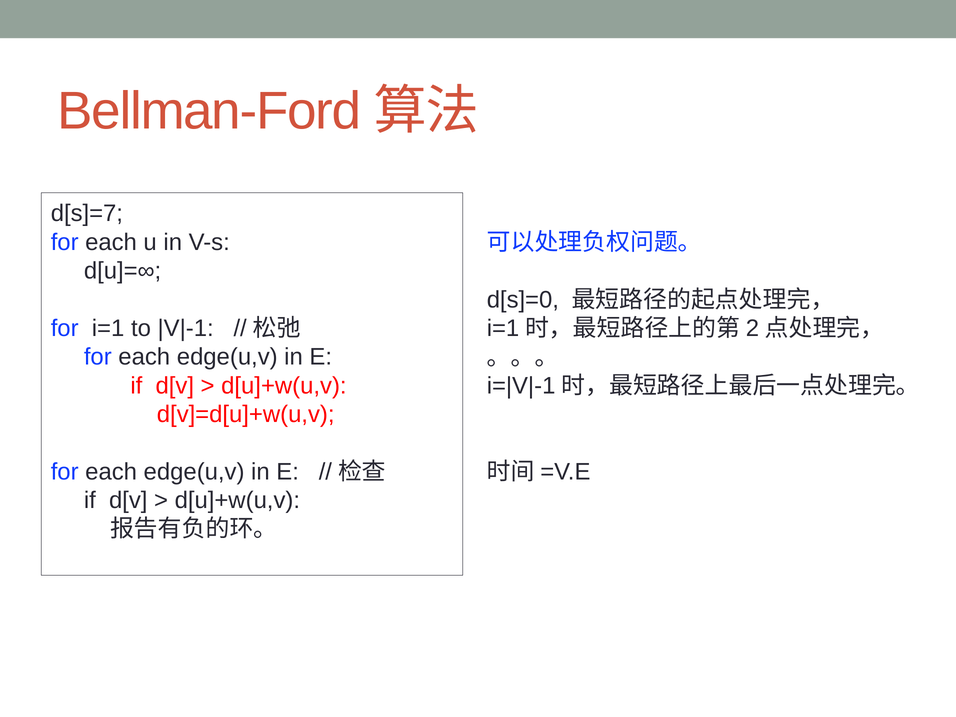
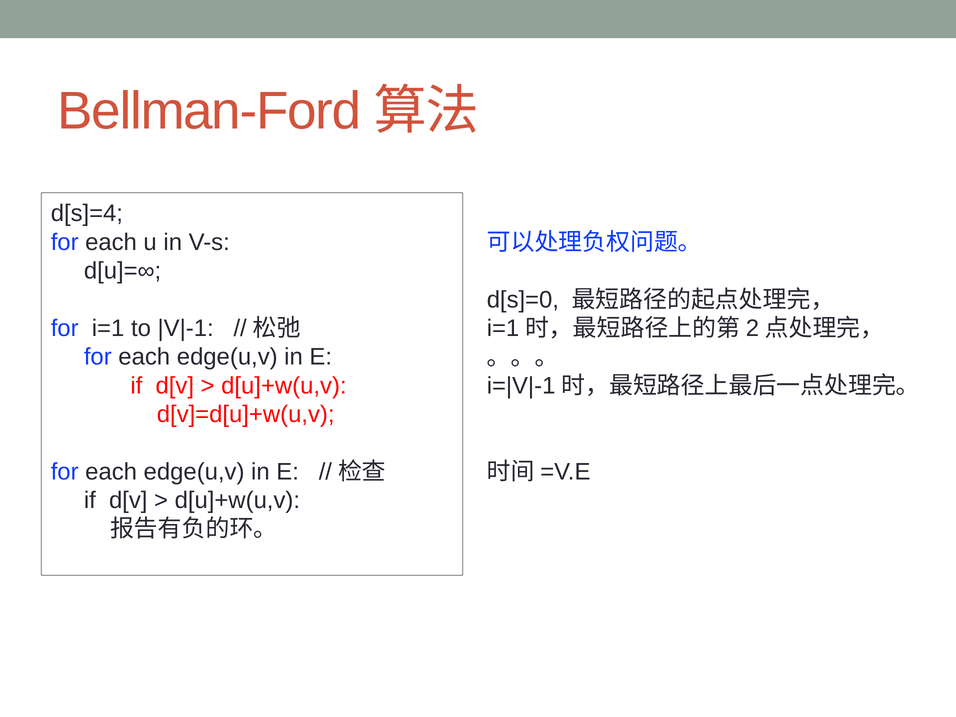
d[s]=7: d[s]=7 -> d[s]=4 (87, 214)
